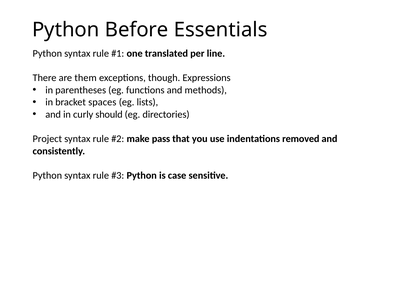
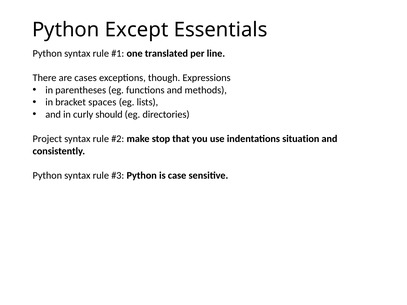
Before: Before -> Except (137, 30)
them: them -> cases (86, 78)
pass: pass -> stop (161, 139)
removed: removed -> situation (301, 139)
